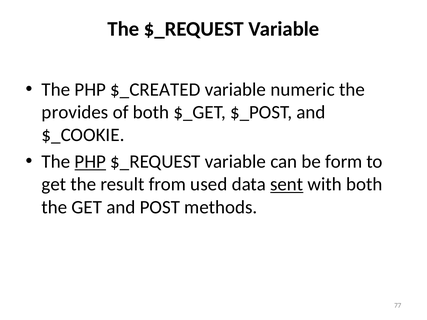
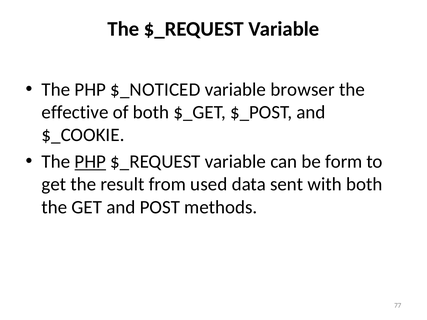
$_CREATED: $_CREATED -> $_NOTICED (155, 90)
numeric: numeric -> browser (303, 90)
provides: provides -> effective (75, 112)
sent underline: present -> none (287, 184)
